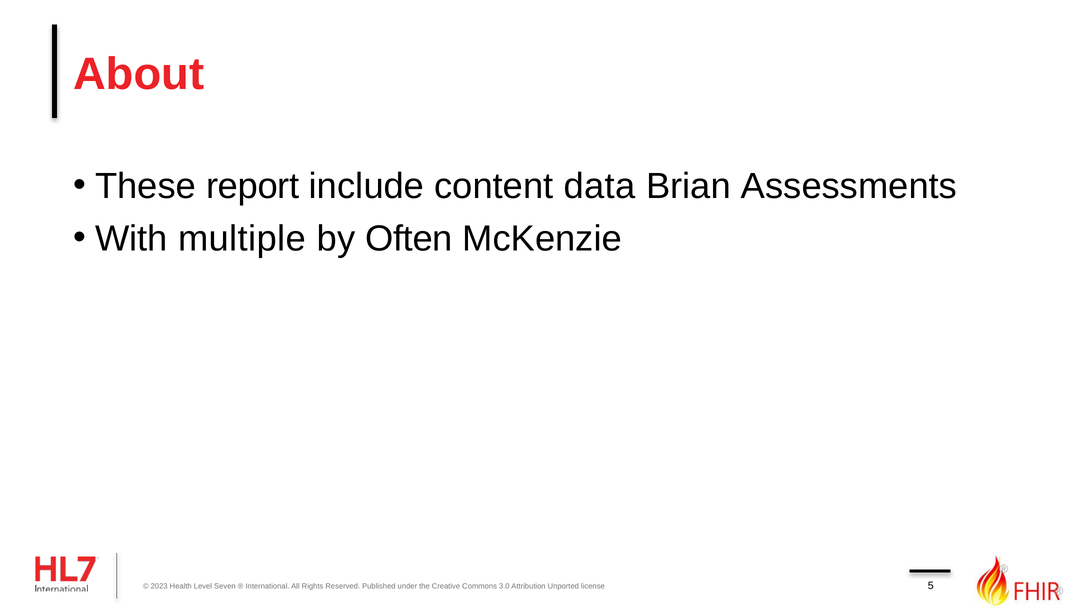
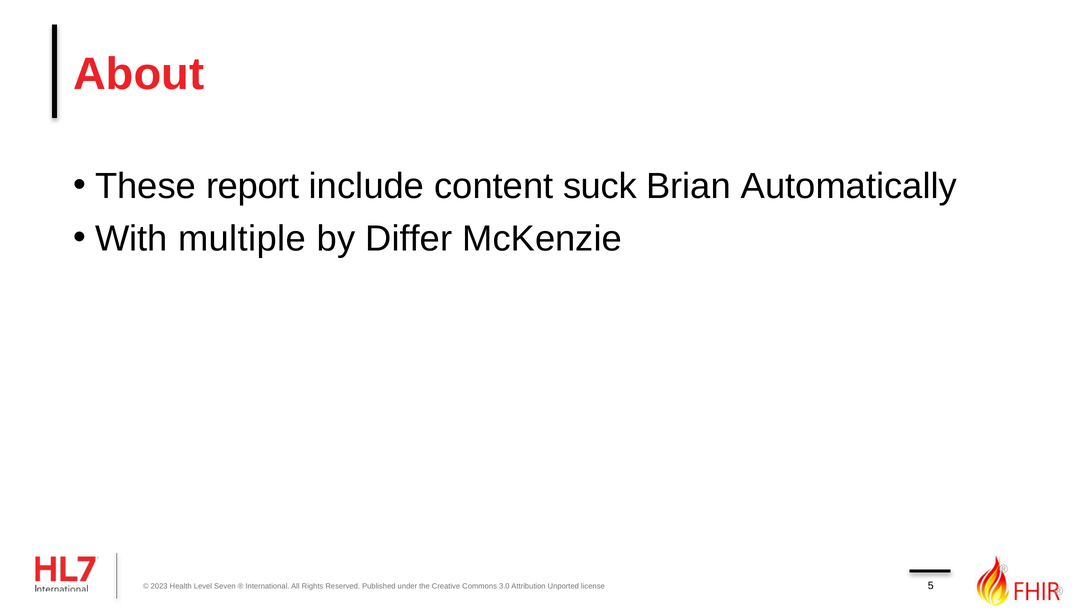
data: data -> suck (600, 186)
Assessments: Assessments -> Automatically (849, 186)
Often: Often -> Differ (409, 239)
